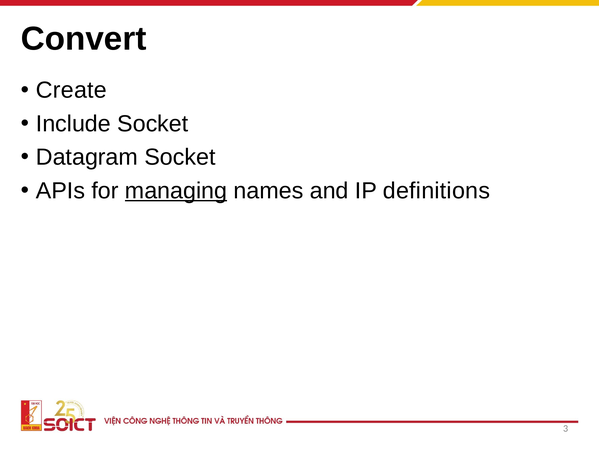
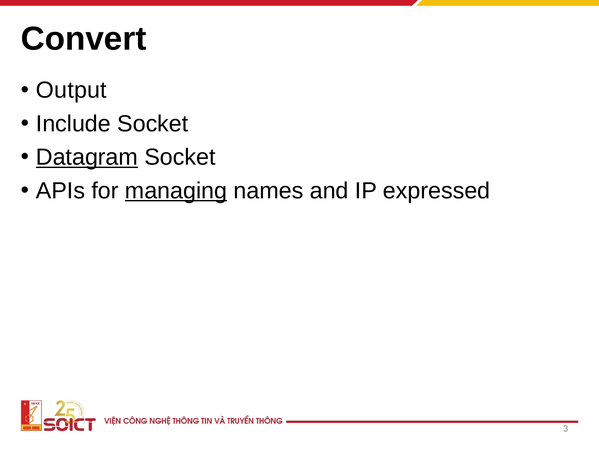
Create: Create -> Output (71, 90)
Datagram underline: none -> present (87, 157)
definitions: definitions -> expressed (437, 191)
